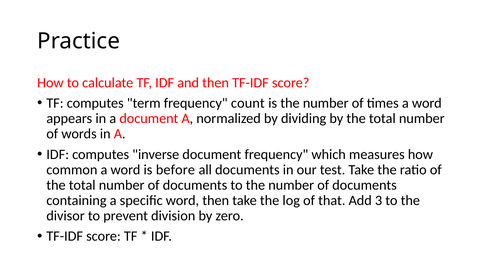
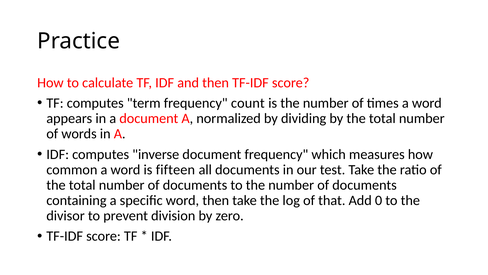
before: before -> fifteen (175, 169)
3: 3 -> 0 (379, 200)
